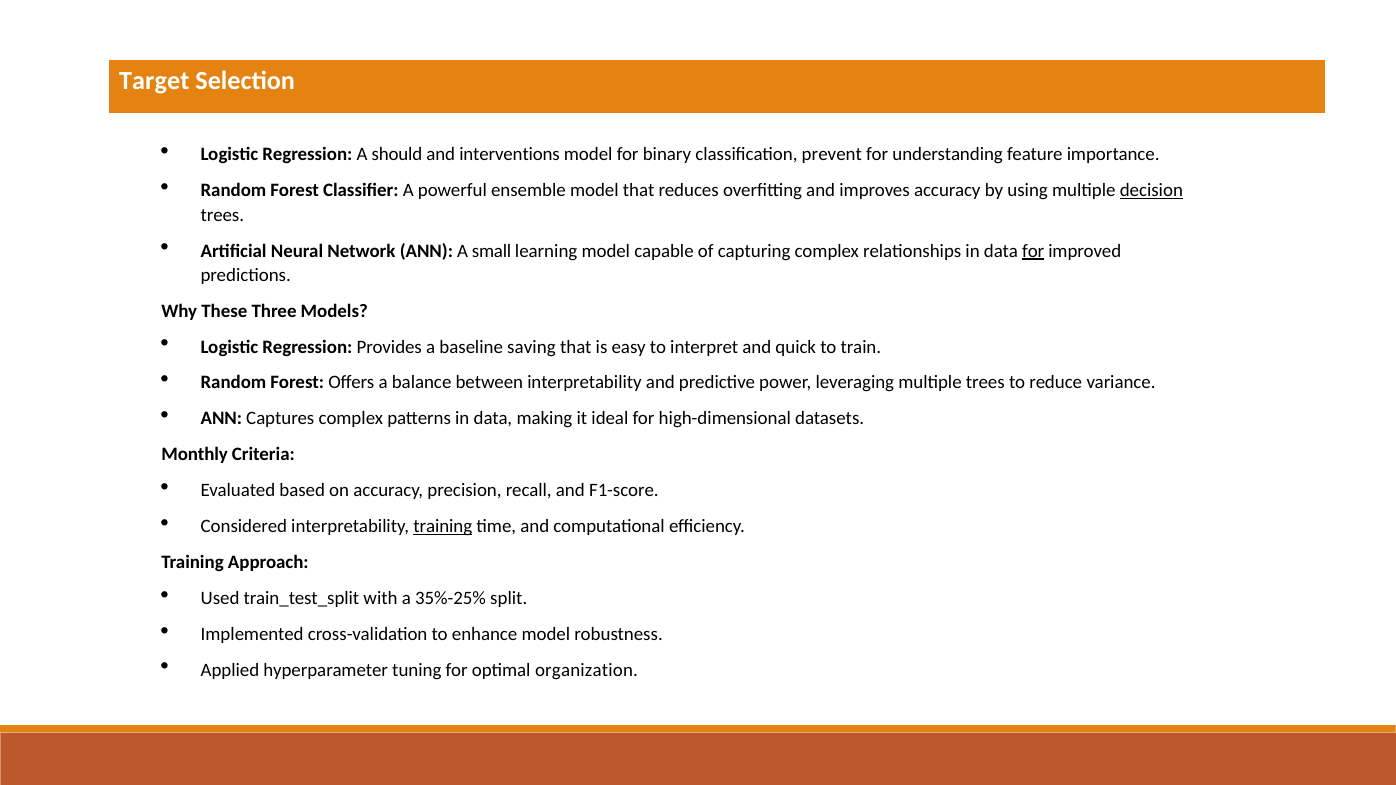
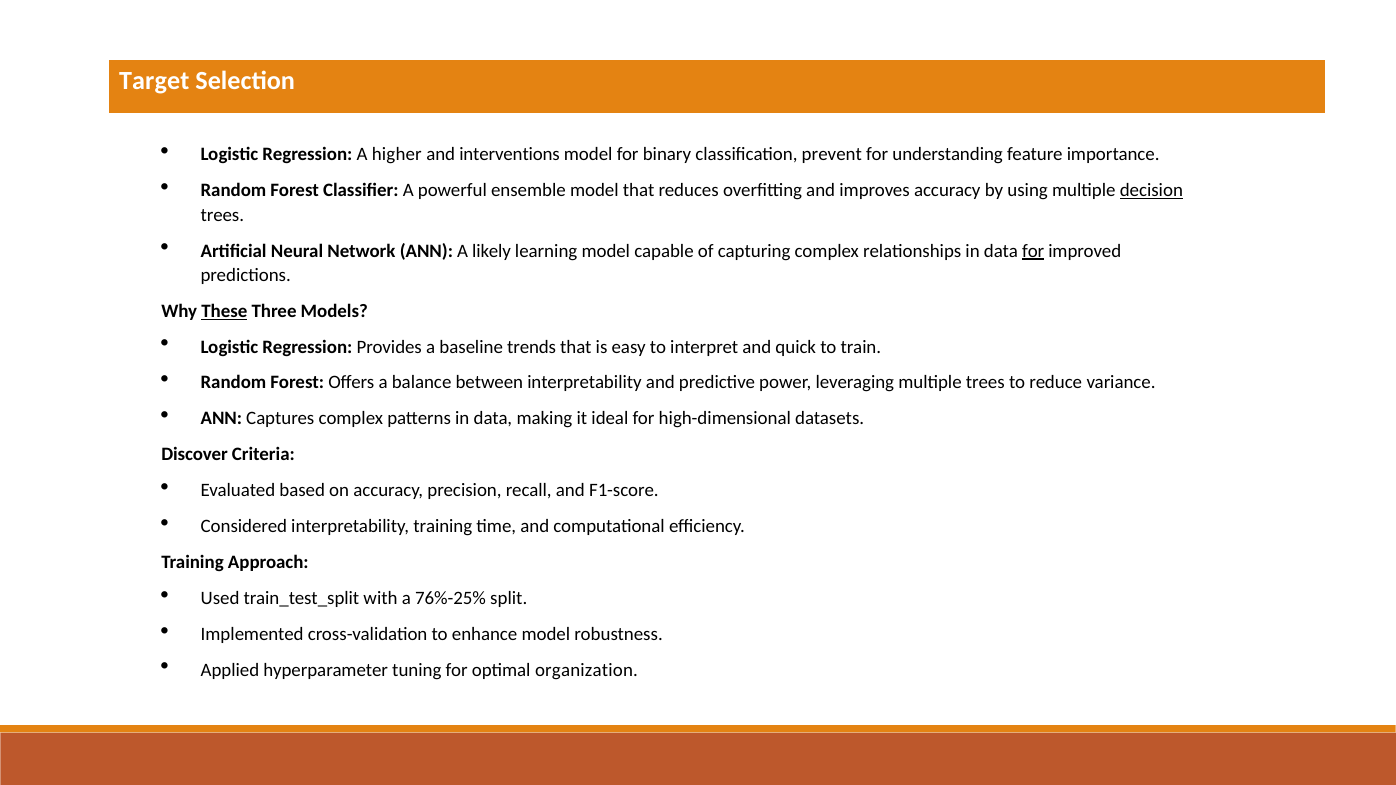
should: should -> higher (397, 155)
small: small -> likely (492, 251)
These underline: none -> present (224, 311)
saving: saving -> trends (532, 347)
Monthly: Monthly -> Discover (195, 455)
training underline: present -> none (443, 526)
35%-25%: 35%-25% -> 76%-25% (451, 598)
